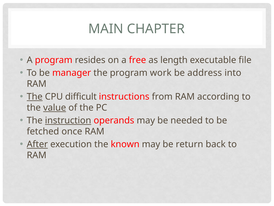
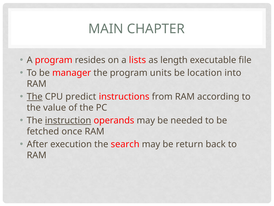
free: free -> lists (137, 60)
work: work -> units (161, 73)
address: address -> location (205, 73)
difficult: difficult -> predict (81, 97)
value underline: present -> none (55, 107)
After underline: present -> none (37, 144)
known: known -> search (125, 144)
